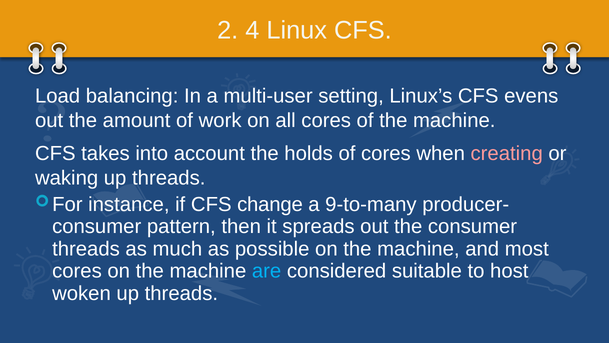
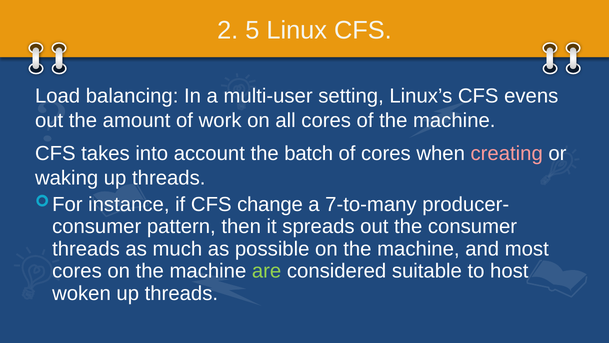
4: 4 -> 5 (252, 30)
holds: holds -> batch (309, 154)
9-to-many: 9-to-many -> 7-to-many (371, 204)
are colour: light blue -> light green (267, 271)
